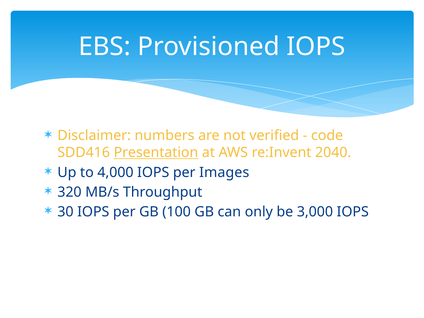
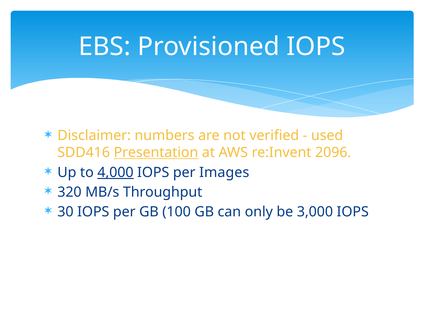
code: code -> used (327, 136)
2040: 2040 -> 2096 (333, 153)
4,000 underline: none -> present (115, 172)
